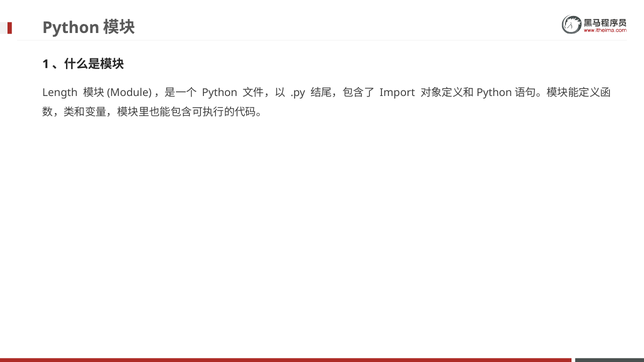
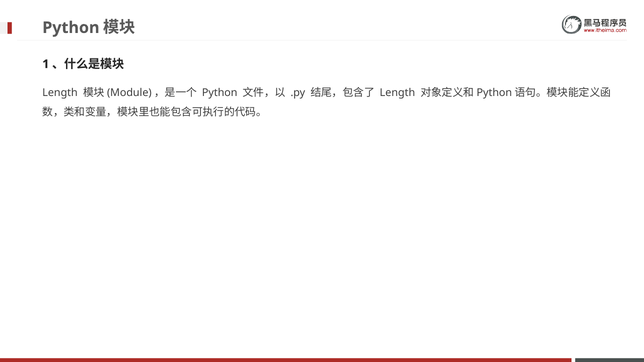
Import: Import -> Length (397, 93)
